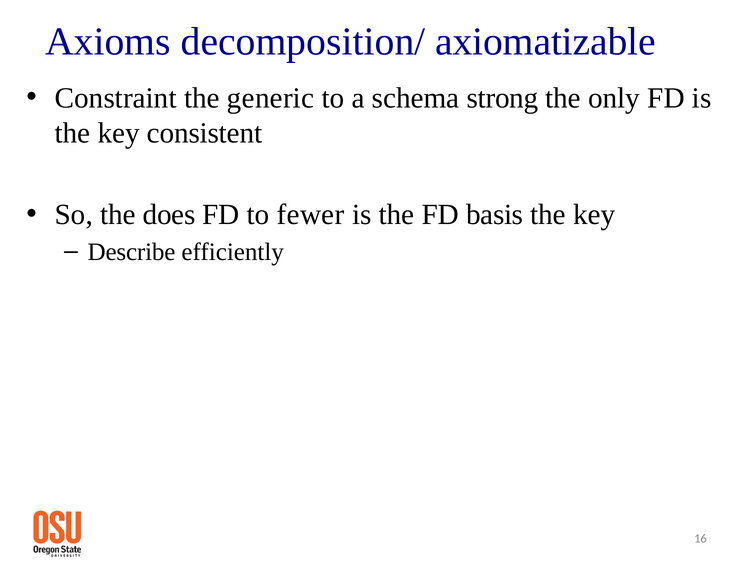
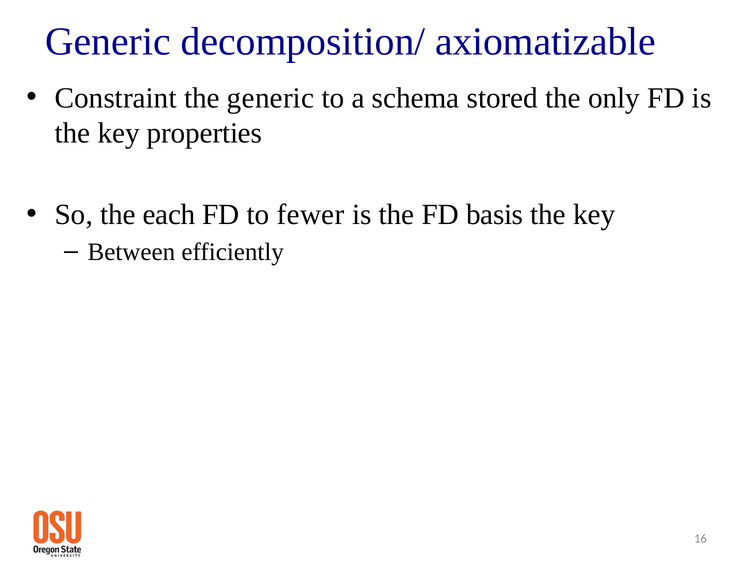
Axioms: Axioms -> Generic (108, 42)
strong: strong -> stored (502, 98)
consistent: consistent -> properties (205, 133)
does: does -> each (169, 215)
Describe: Describe -> Between (131, 252)
